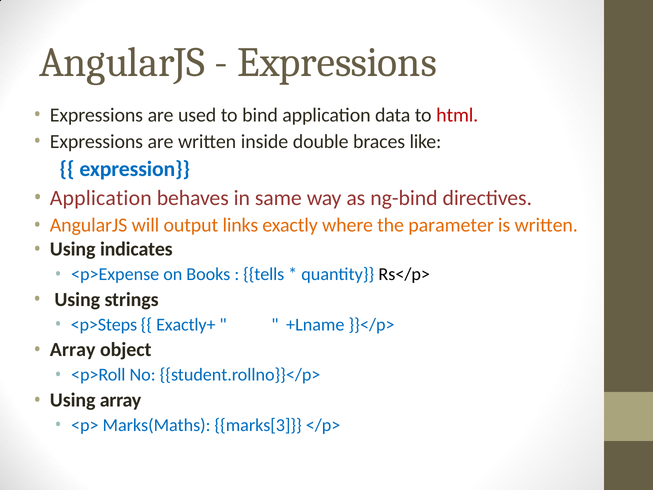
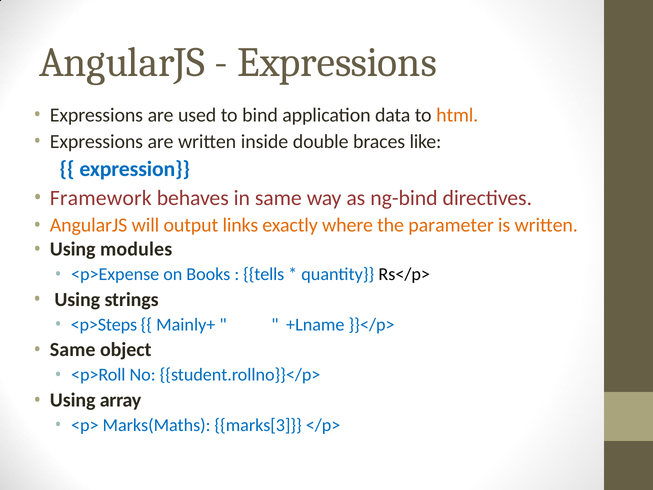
html colour: red -> orange (457, 115)
Application: Application -> Framework (101, 198)
indicates: indicates -> modules (136, 249)
Exactly+: Exactly+ -> Mainly+ (186, 324)
Array: Array -> Same (73, 350)
